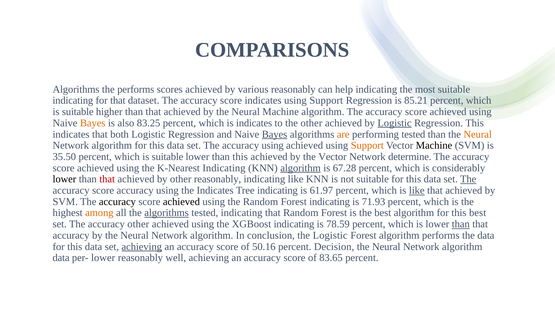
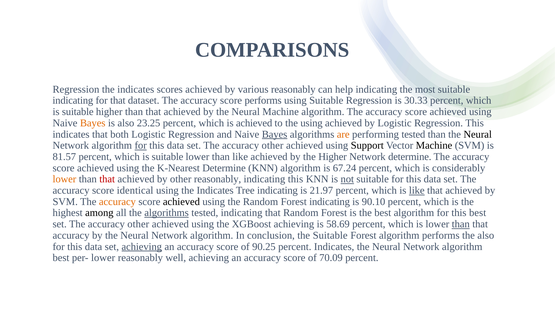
Algorithms: Algorithms -> Regression (76, 89)
performs: performs -> indicates (136, 89)
score indicates: indicates -> performs (263, 101)
Support: Support -> Suitable (326, 101)
85.21: 85.21 -> 30.33 (416, 101)
83.25: 83.25 -> 23.25 (149, 123)
is indicates: indicates -> achieved (254, 123)
the other: other -> using (312, 123)
Logistic underline: present -> none (395, 123)
Neural colour: orange -> black (478, 134)
for underline: none -> present (141, 146)
using: using -> other (273, 146)
Support colour: orange -> black (367, 146)
35.50: 35.50 -> 81.57 (64, 157)
than this: this -> like (240, 157)
the Vector: Vector -> Higher (333, 157)
K-Nearest Indicating: Indicating -> Determine (224, 168)
algorithm underline: present -> none (301, 168)
67.28: 67.28 -> 67.24 (345, 168)
lower colour: black -> orange (64, 179)
indicating like: like -> this (296, 179)
not underline: none -> present (347, 179)
The underline: present -> none (468, 179)
score accuracy: accuracy -> identical (135, 191)
61.97: 61.97 -> 21.97 (321, 191)
accuracy colour: black -> orange (117, 202)
71.93: 71.93 -> 90.10 (374, 202)
among colour: orange -> black (99, 213)
XGBoost indicating: indicating -> achieving (294, 224)
78.59: 78.59 -> 58.69 (338, 224)
the Logistic: Logistic -> Suitable (330, 235)
the data: data -> also (486, 235)
50.16: 50.16 -> 90.25 (264, 247)
percent Decision: Decision -> Indicates (334, 247)
data: data -> best (61, 258)
83.65: 83.65 -> 70.09 (331, 258)
